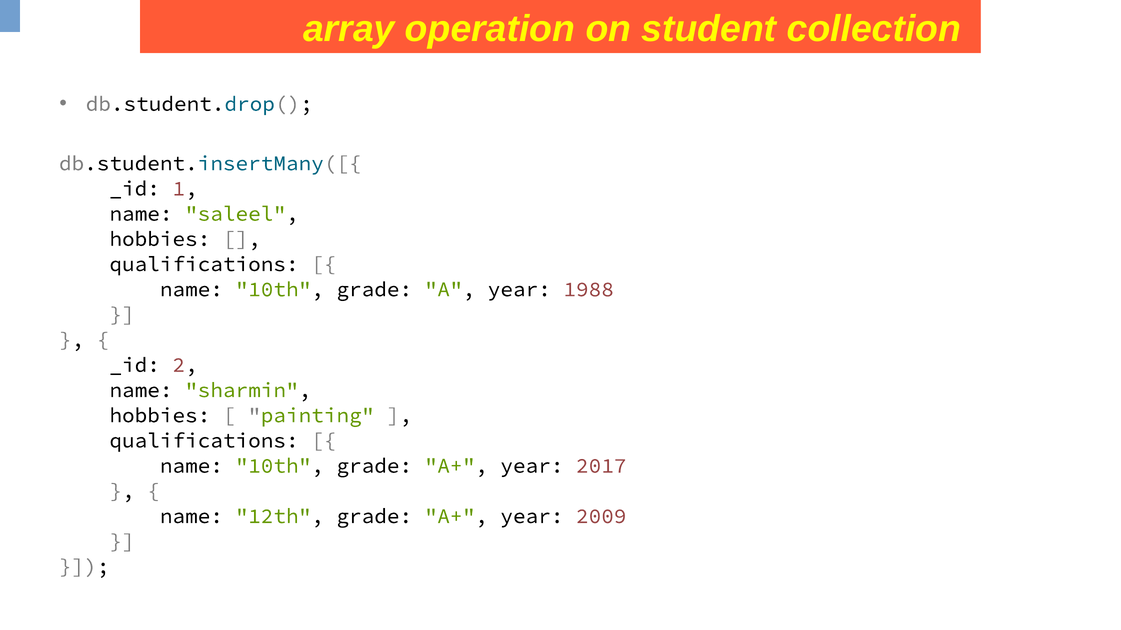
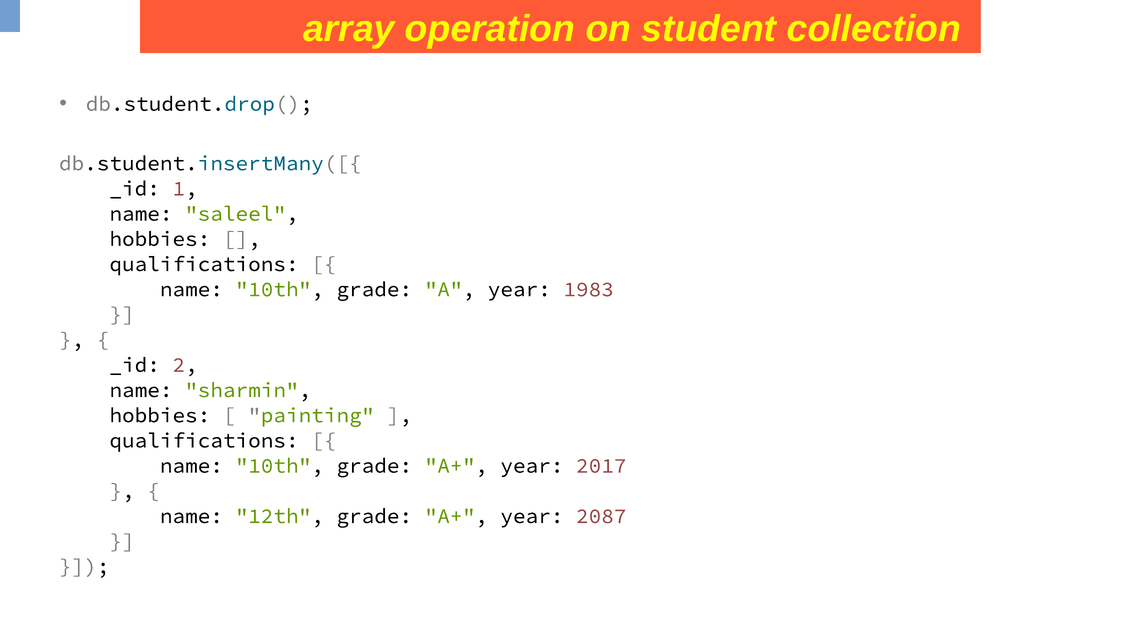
1988: 1988 -> 1983 (589, 290)
2009: 2009 -> 2087 (601, 517)
